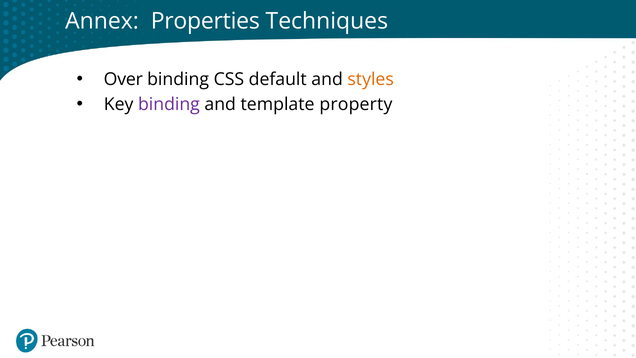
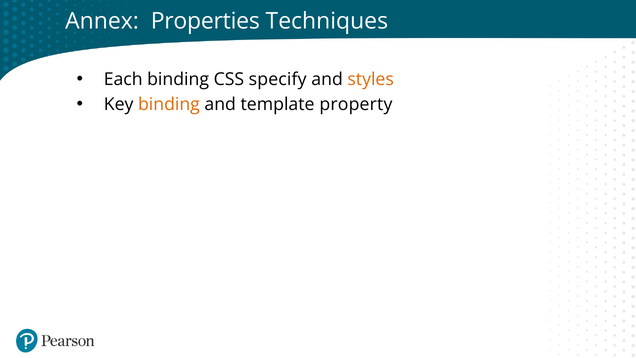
Over: Over -> Each (123, 79)
default: default -> specify (278, 79)
binding colour: purple -> orange (169, 104)
